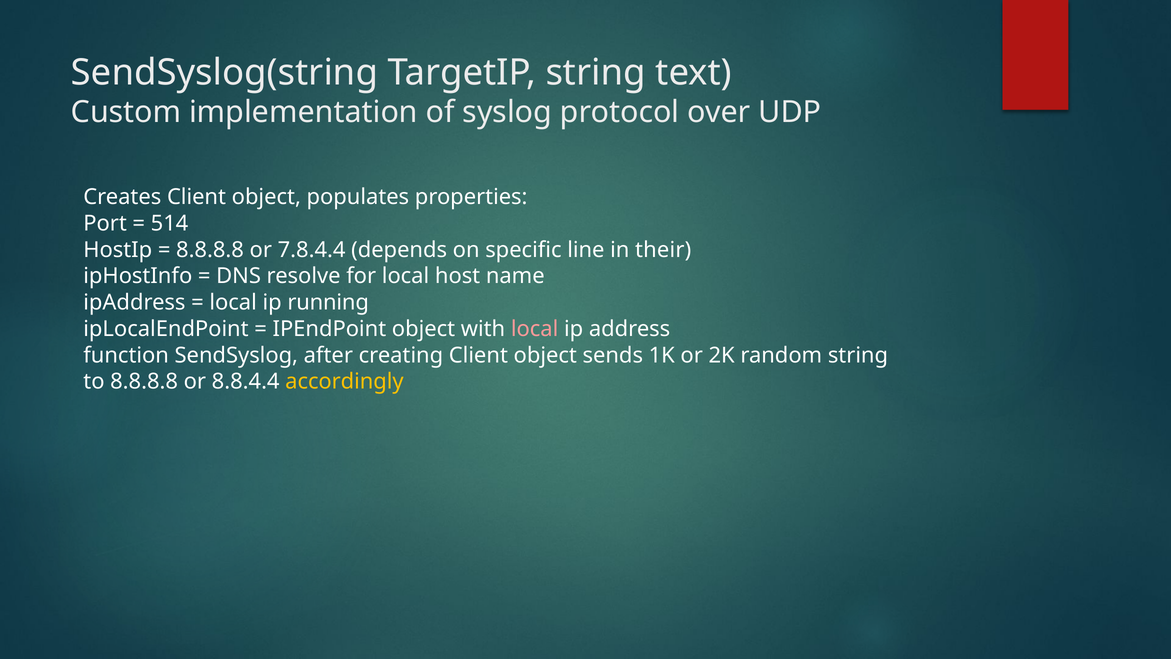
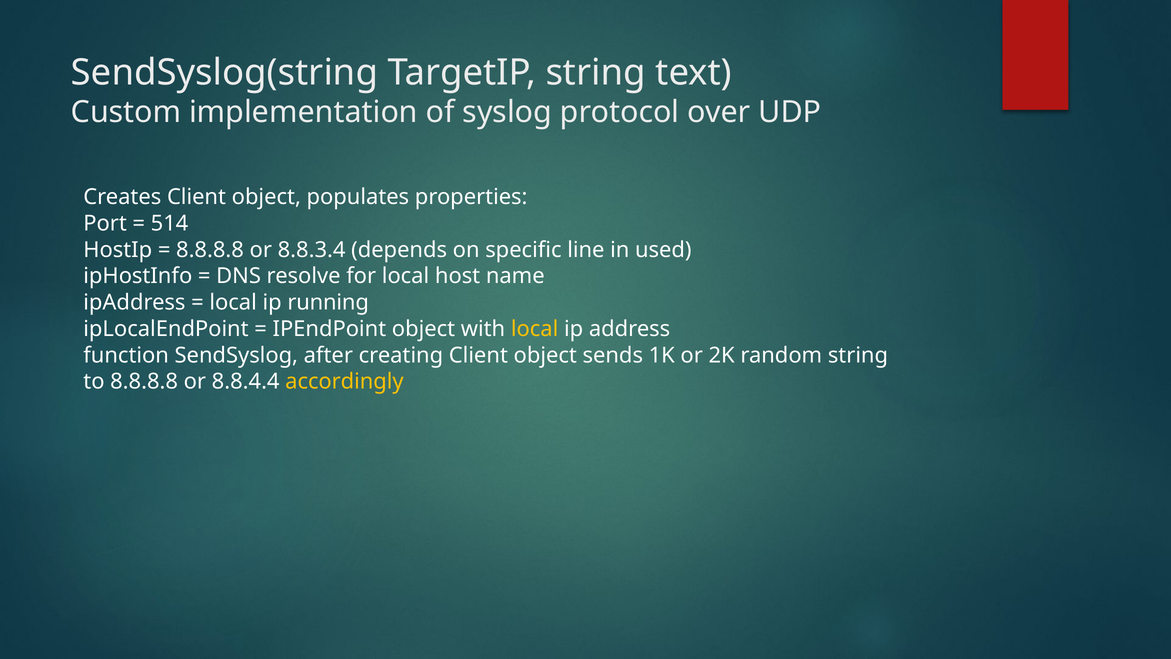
7.8.4.4: 7.8.4.4 -> 8.8.3.4 (312, 250)
their: their -> used (663, 250)
local colour: pink -> yellow (535, 329)
